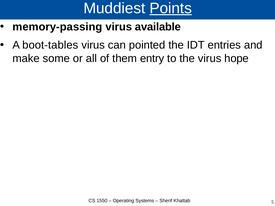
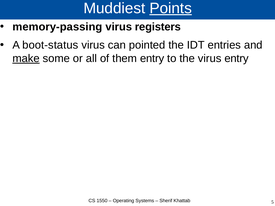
available: available -> registers (158, 27)
boot-tables: boot-tables -> boot-status (50, 45)
make underline: none -> present (26, 58)
virus hope: hope -> entry (237, 58)
